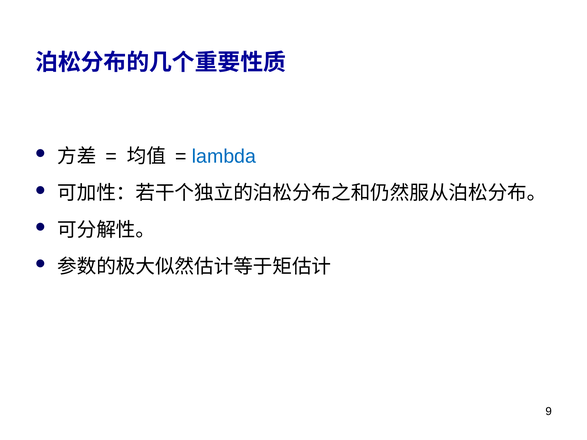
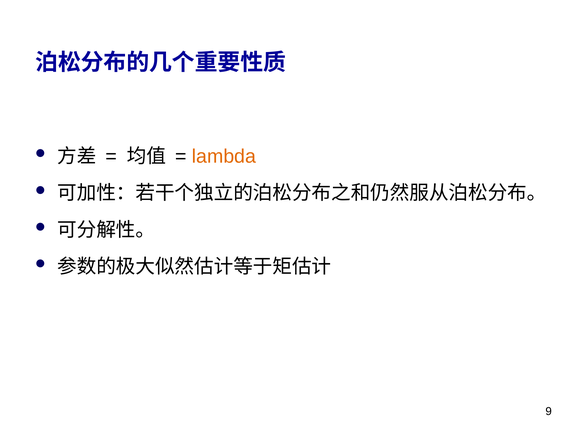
lambda colour: blue -> orange (224, 157)
